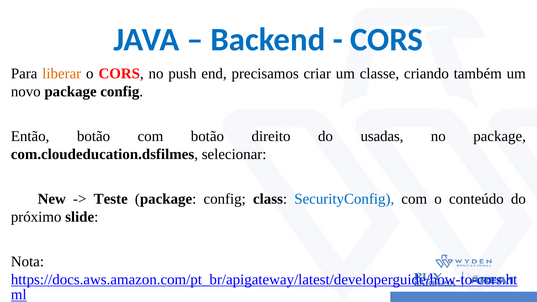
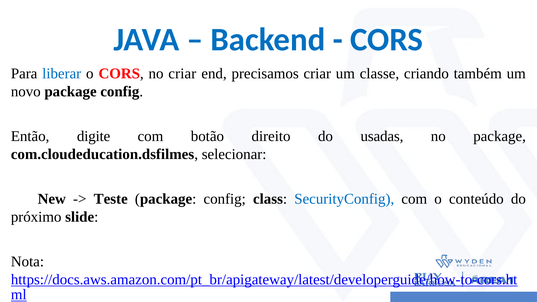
liberar colour: orange -> blue (62, 74)
no push: push -> criar (182, 74)
Então botão: botão -> digite (94, 136)
